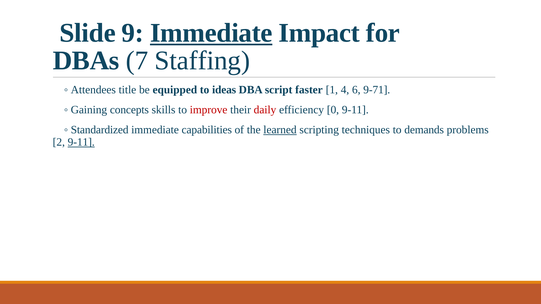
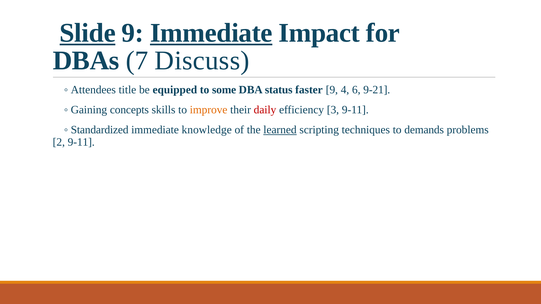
Slide underline: none -> present (88, 33)
Staffing: Staffing -> Discuss (202, 61)
ideas: ideas -> some (224, 90)
script: script -> status (279, 90)
faster 1: 1 -> 9 (332, 90)
9-71: 9-71 -> 9-21 (377, 90)
improve colour: red -> orange (209, 110)
0: 0 -> 3 (333, 110)
capabilities: capabilities -> knowledge (207, 130)
9-11 underline: present -> none (81, 142)
